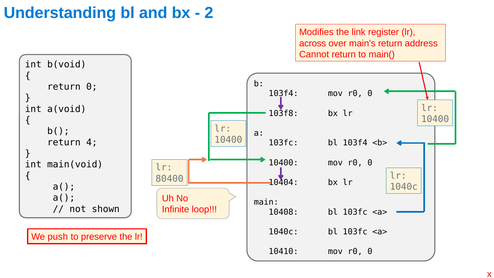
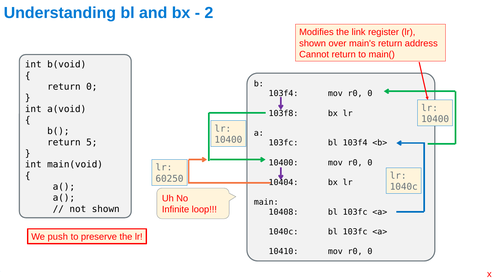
across: across -> shown (313, 43)
return 4: 4 -> 5 (92, 142)
80400: 80400 -> 60250 (169, 179)
